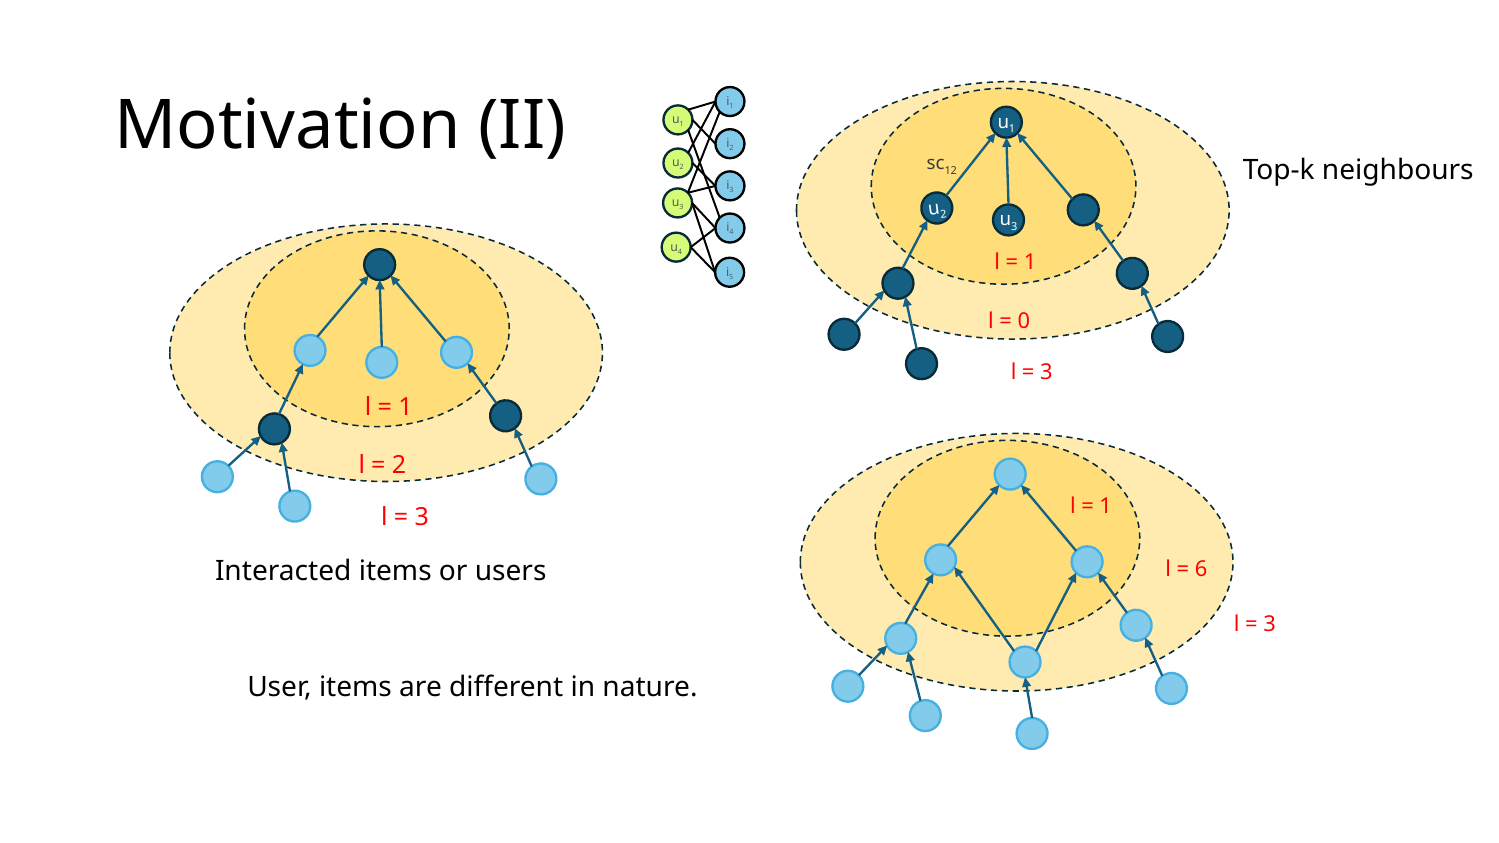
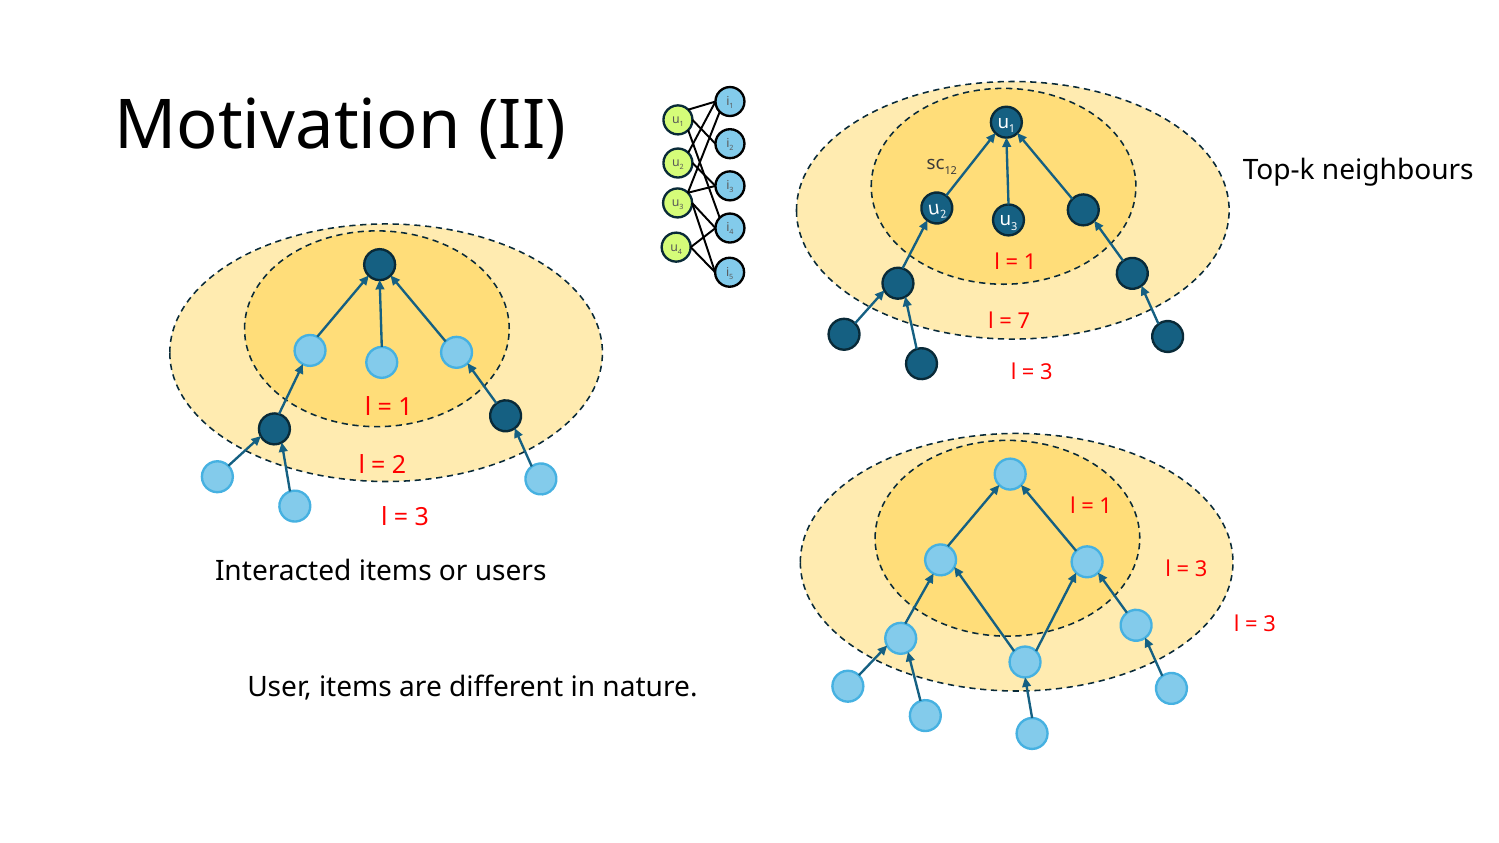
0: 0 -> 7 (1024, 321)
6: 6 -> 3 (1201, 569)
